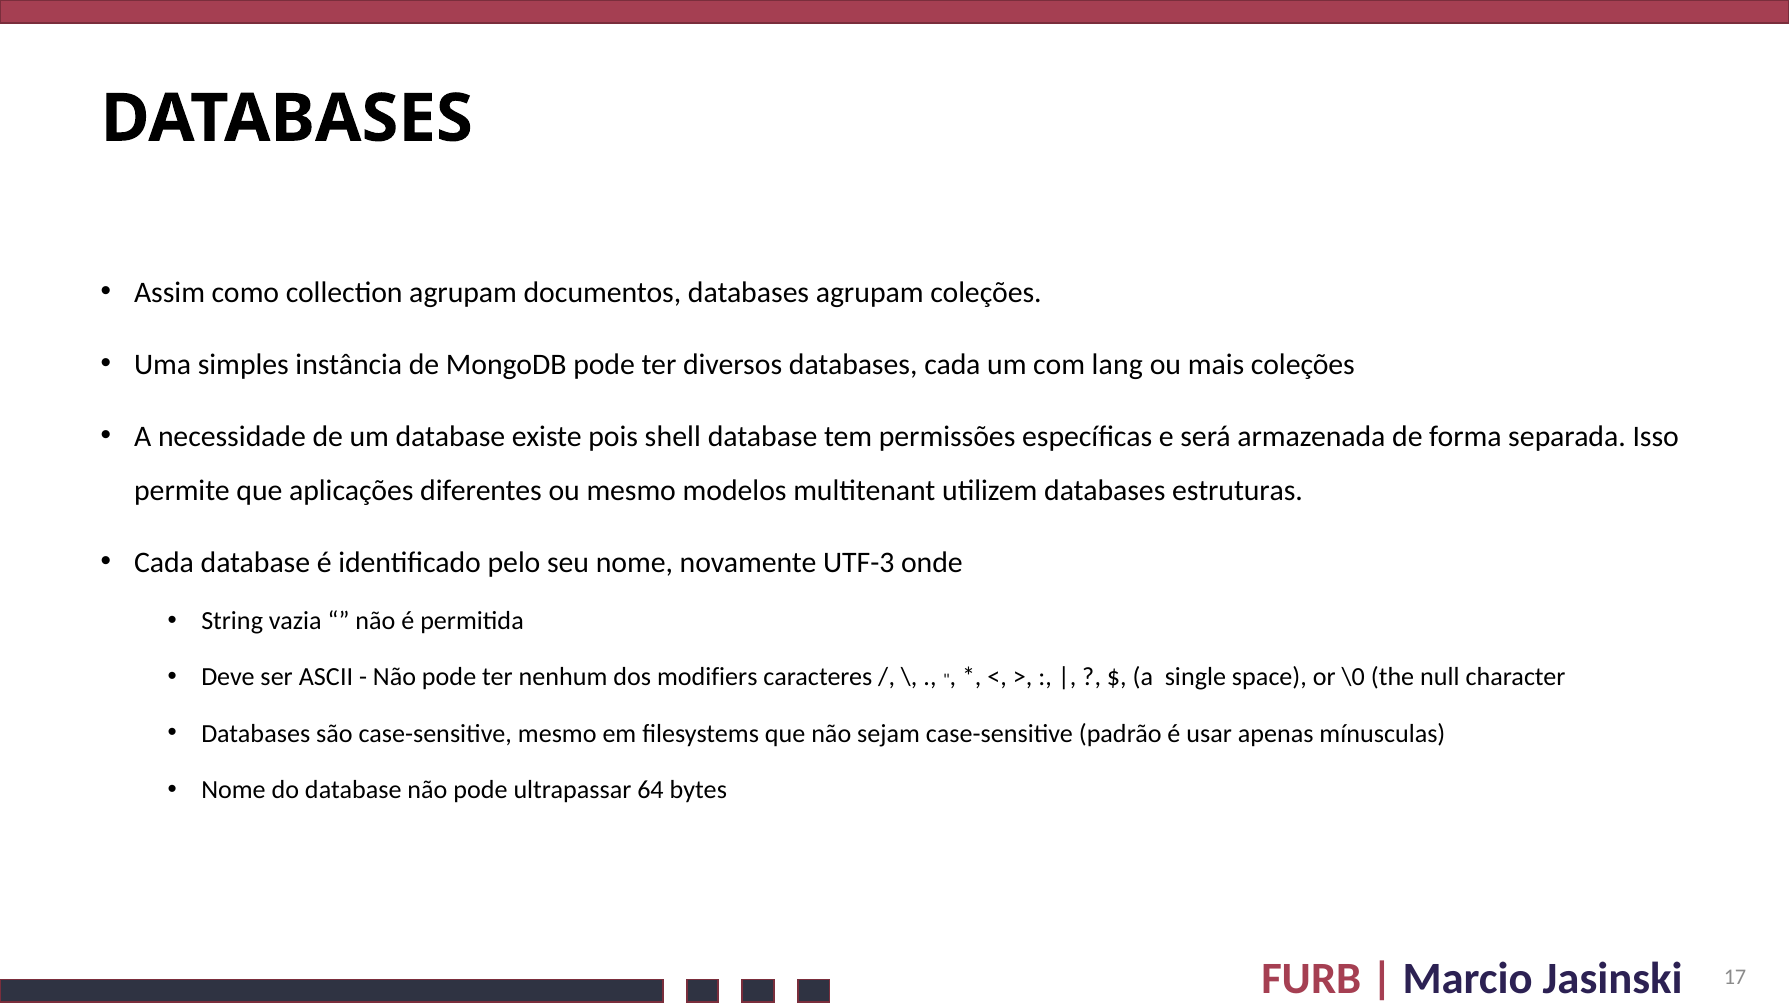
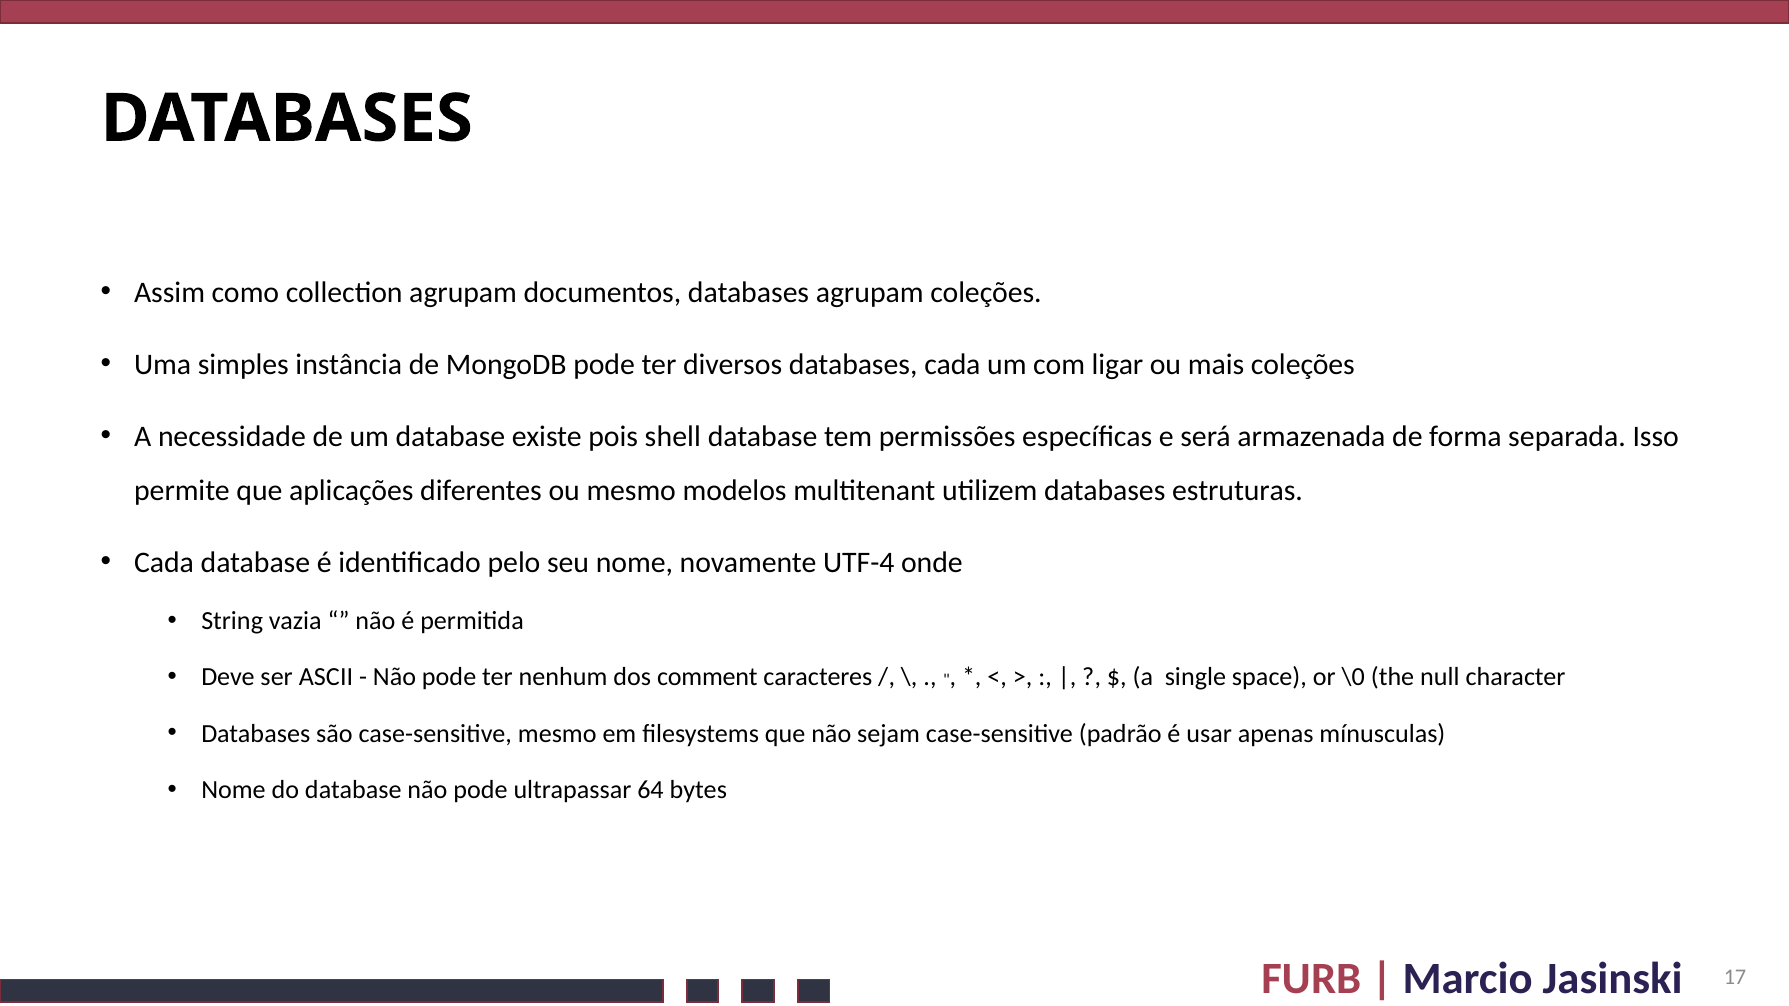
lang: lang -> ligar (1118, 365)
UTF-3: UTF-3 -> UTF-4 (859, 563)
modifiers: modifiers -> comment (707, 677)
